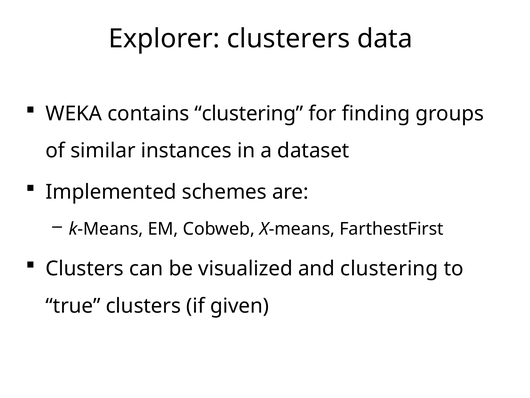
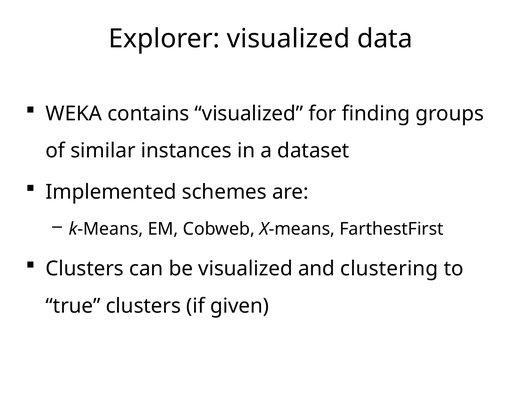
Explorer clusterers: clusterers -> visualized (288, 39)
contains clustering: clustering -> visualized (249, 113)
